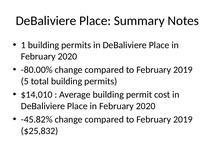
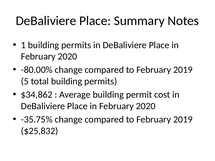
$14,010: $14,010 -> $34,862 (37, 95)
-45.82%: -45.82% -> -35.75% (37, 120)
